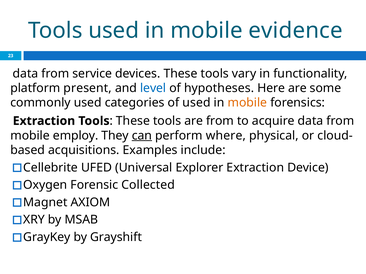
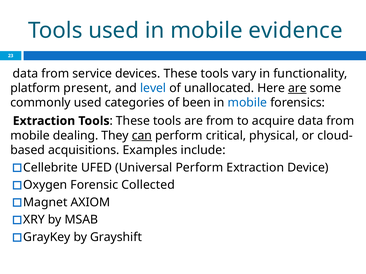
hypotheses: hypotheses -> unallocated (219, 88)
are underline: none -> present (297, 88)
of used: used -> been (197, 103)
mobile colour: orange -> blue (247, 103)
employ: employ -> dealing (76, 136)
where: where -> critical (226, 136)
Universal Explorer: Explorer -> Perform (199, 168)
